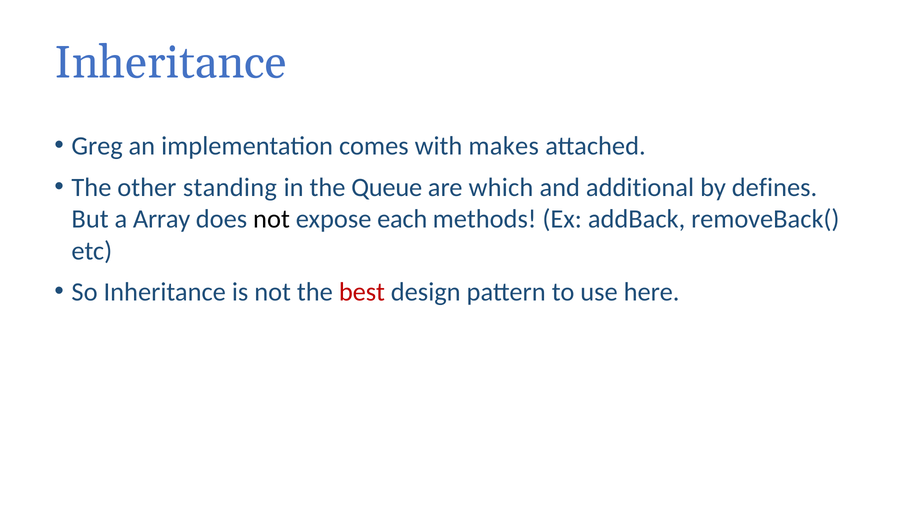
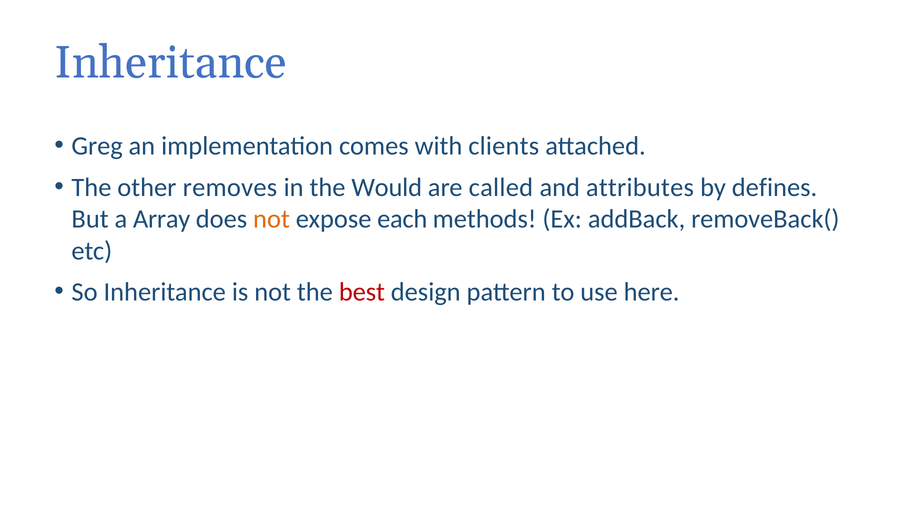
makes: makes -> clients (504, 146)
standing: standing -> removes (230, 187)
Queue: Queue -> Would (387, 187)
which: which -> called (501, 187)
additional: additional -> attributes (640, 187)
not colour: black -> orange (271, 219)
